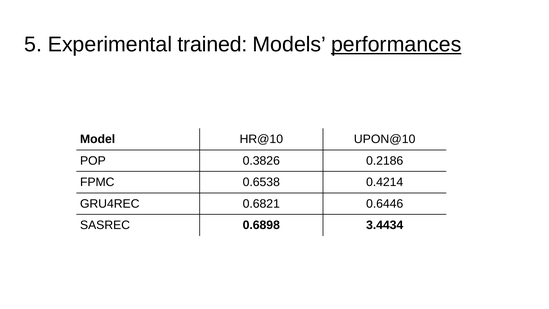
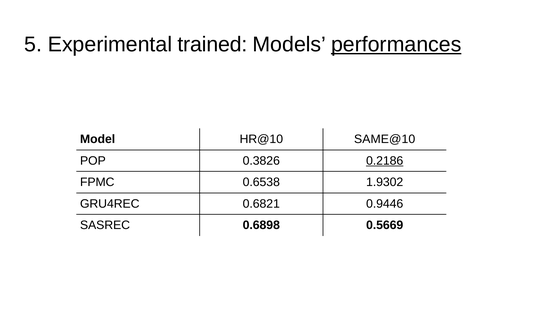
UPON@10: UPON@10 -> SAME@10 (385, 139)
0.2186 underline: none -> present (385, 161)
0.4214: 0.4214 -> 1.9302 (385, 182)
0.6446: 0.6446 -> 0.9446 (385, 204)
3.4434: 3.4434 -> 0.5669 (385, 225)
